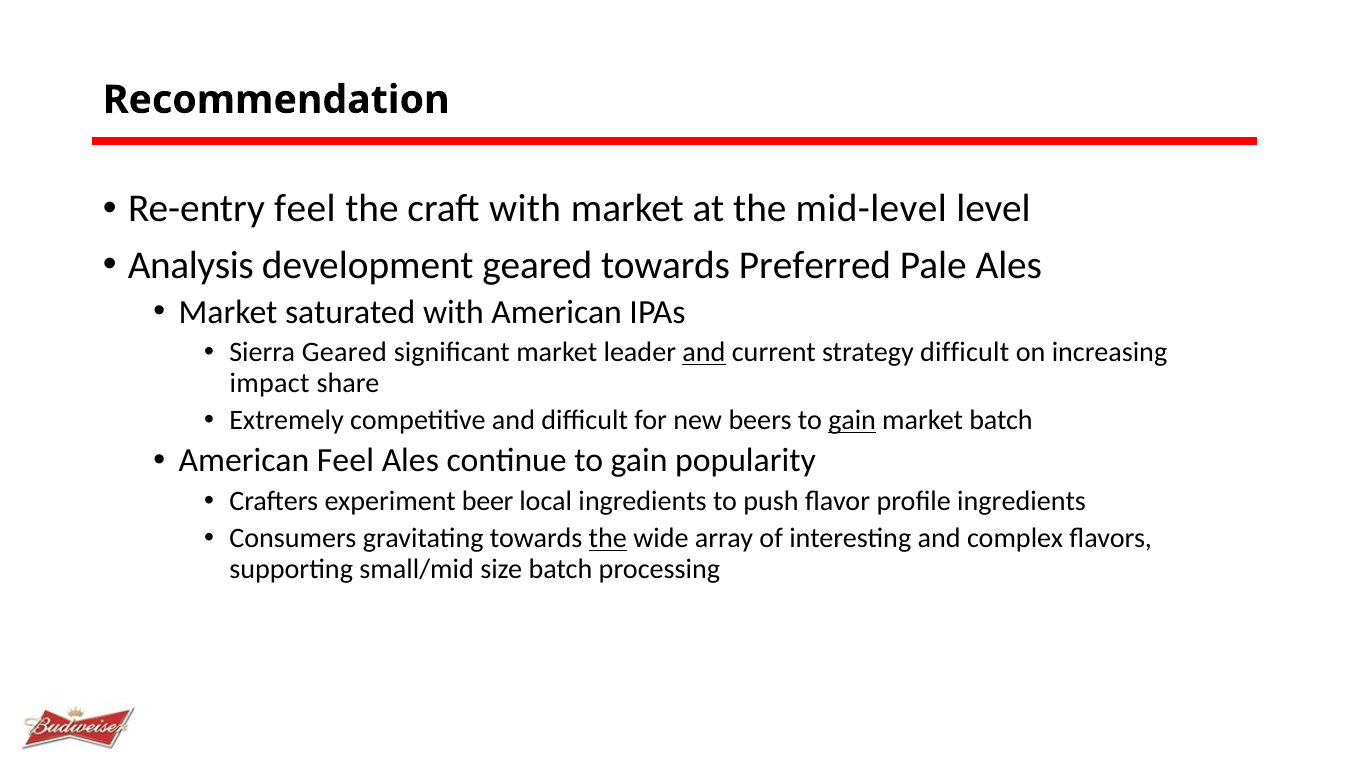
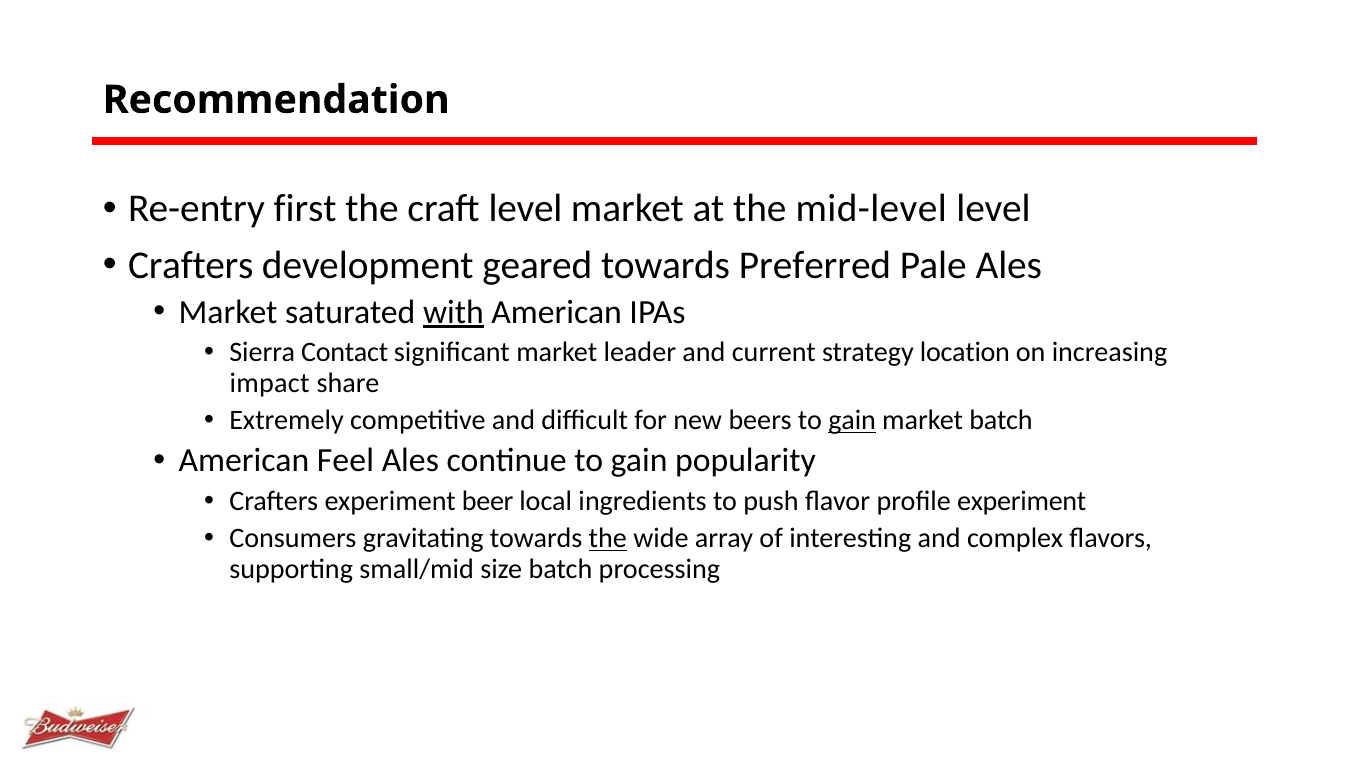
Re-entry feel: feel -> first (305, 209)
craft with: with -> level (525, 209)
Analysis: Analysis -> Crafters (191, 265)
with underline: none -> present (453, 312)
Sierra Geared: Geared -> Contact (345, 352)
and underline: present -> none (704, 352)
strategy difficult: difficult -> location (965, 352)
profile ingredients: ingredients -> experiment (1022, 501)
